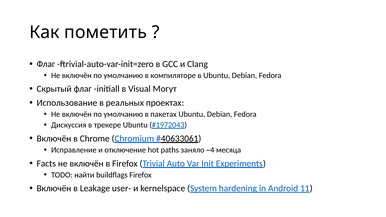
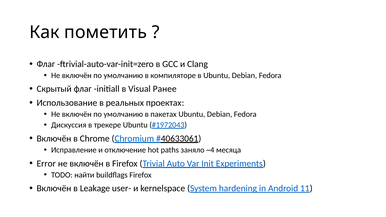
Могут: Могут -> Ранее (165, 89)
Facts: Facts -> Error (46, 164)
